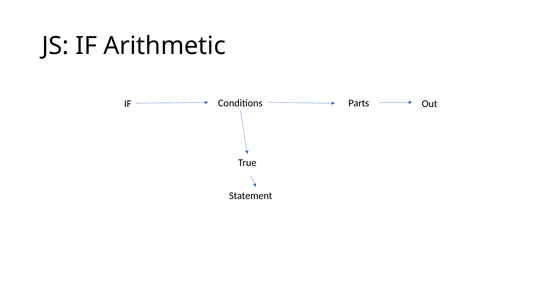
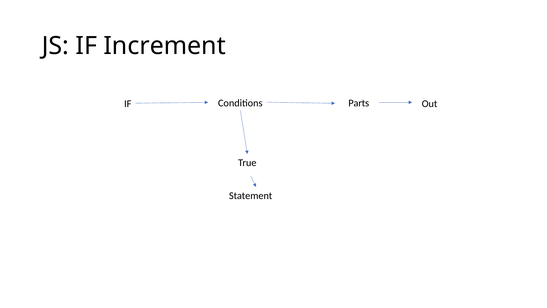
Arithmetic: Arithmetic -> Increment (165, 46)
